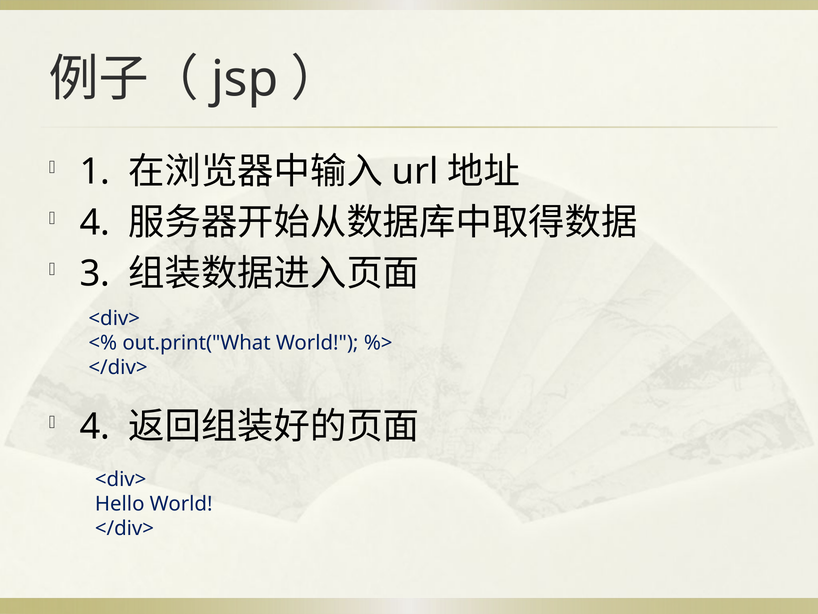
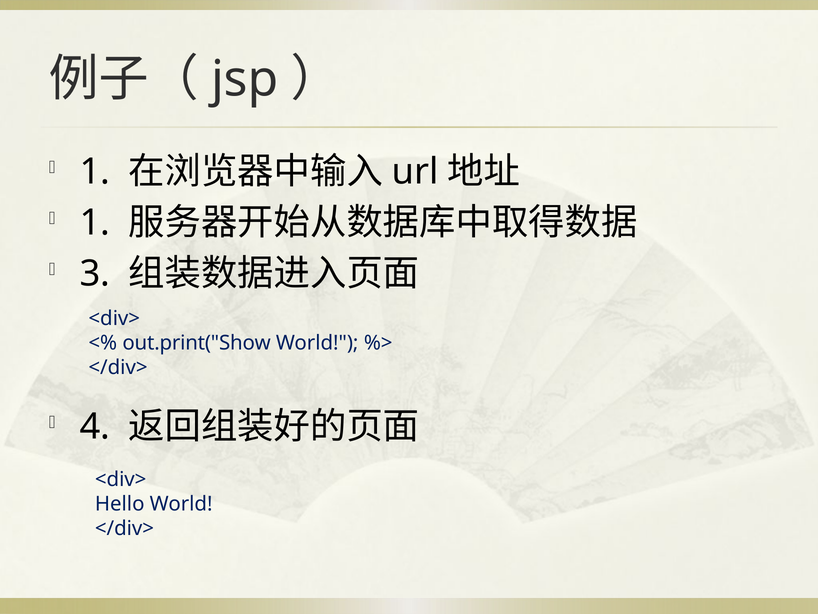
4: 4 -> 1 (95, 223)
out.print("What: out.print("What -> out.print("Show (197, 343)
